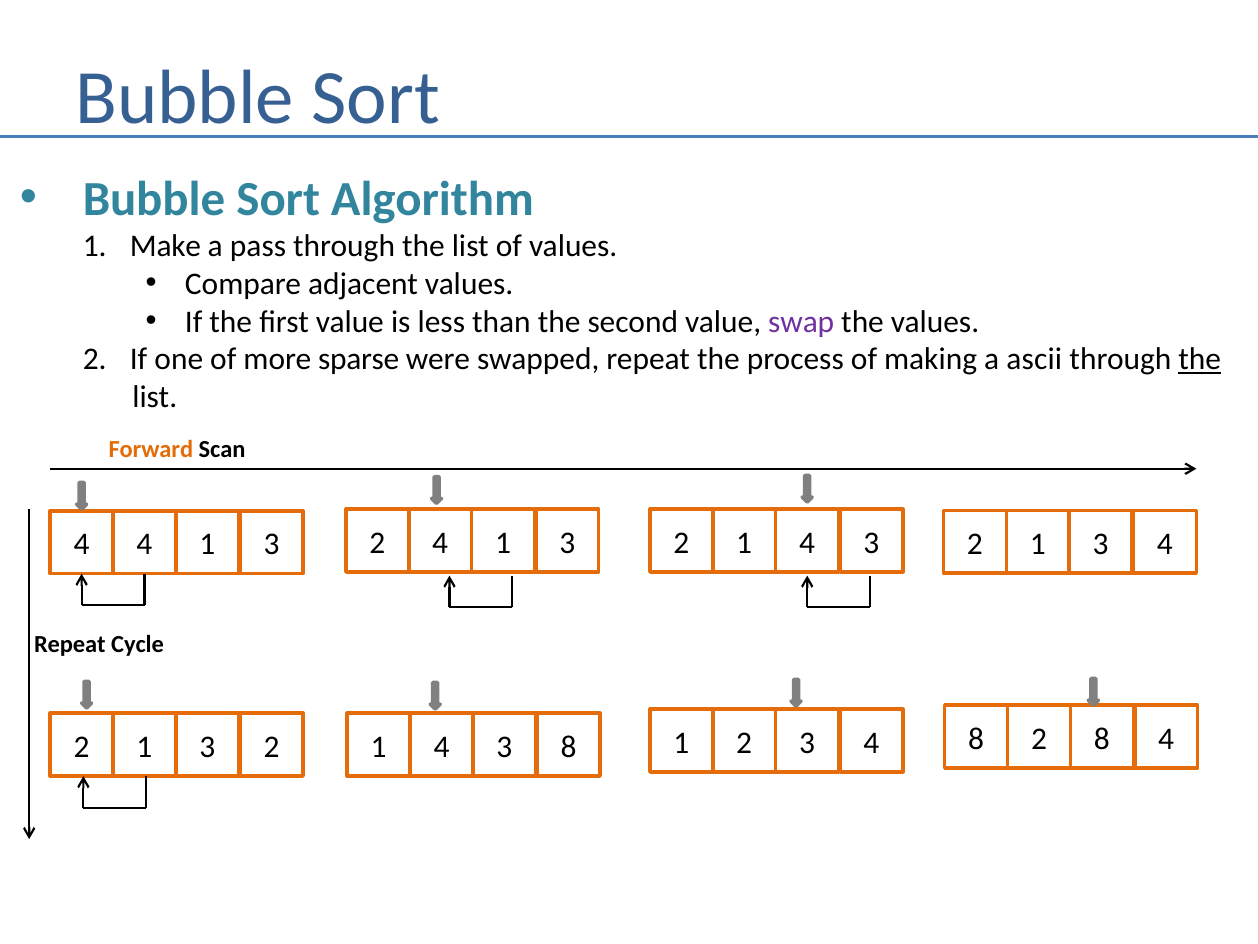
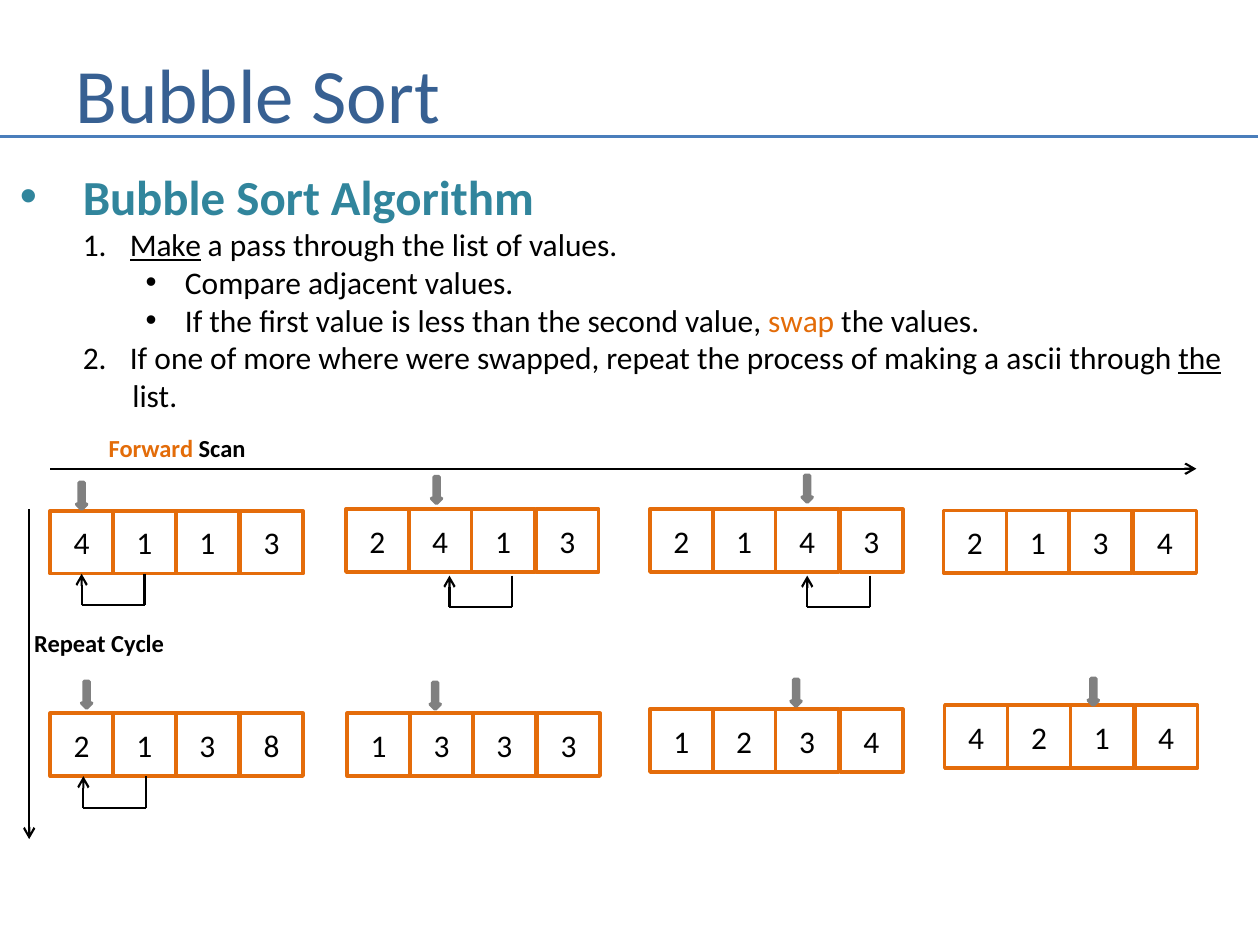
Make underline: none -> present (165, 246)
swap colour: purple -> orange (801, 322)
sparse: sparse -> where (359, 359)
4: 4 -> 1 (144, 544)
4 8: 8 -> 4 (976, 738)
8: 8 -> 1 (1102, 738)
2 1 3 2: 2 -> 8 (272, 746)
4: 4 -> 3 (441, 746)
8: 8 -> 3 (569, 746)
